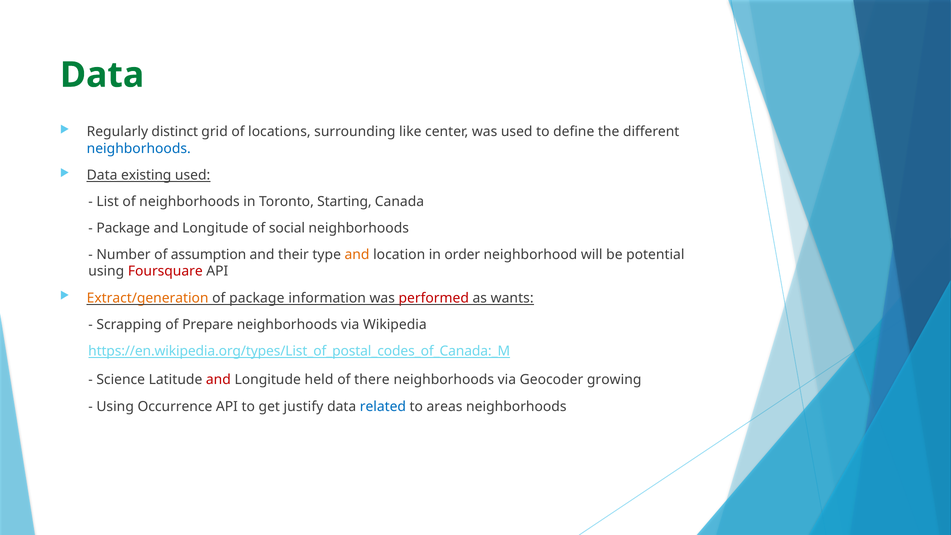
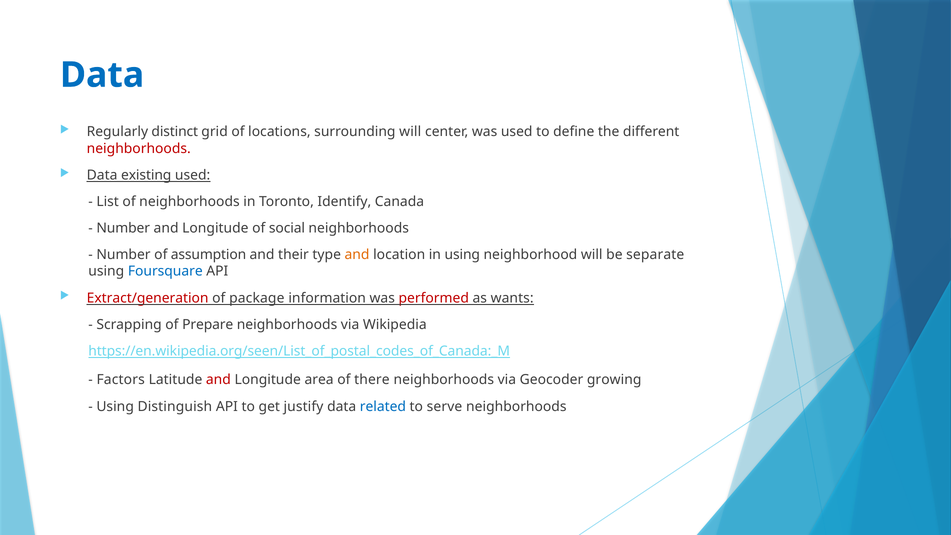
Data colour: green -> blue (102, 75)
surrounding like: like -> will (410, 132)
neighborhoods colour: blue -> red (139, 148)
Starting: Starting -> Identify (344, 202)
Package: Package -> Number (123, 228)
in order: order -> using (462, 255)
potential: potential -> separate (655, 255)
Foursquare colour: red -> blue (165, 271)
Extract/generation colour: orange -> red (148, 298)
https://en.wikipedia.org/types/List_of_postal_codes_of_Canada:_M: https://en.wikipedia.org/types/List_of_postal_codes_of_Canada:_M -> https://en.wikipedia.org/seen/List_of_postal_codes_of_Canada:_M (299, 351)
Science: Science -> Factors (121, 380)
held: held -> area (319, 380)
Occurrence: Occurrence -> Distinguish (175, 406)
areas: areas -> serve (444, 406)
